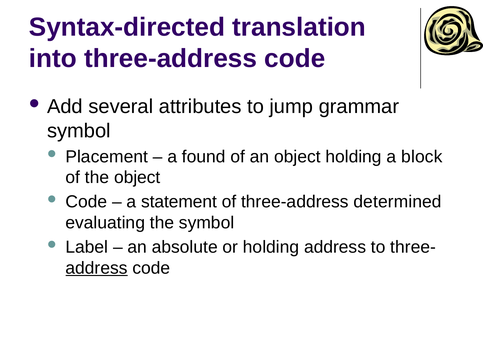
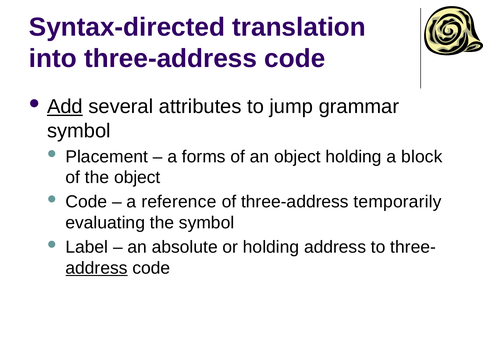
Add underline: none -> present (65, 107)
found: found -> forms (204, 157)
statement: statement -> reference (179, 202)
determined: determined -> temporarily (398, 202)
